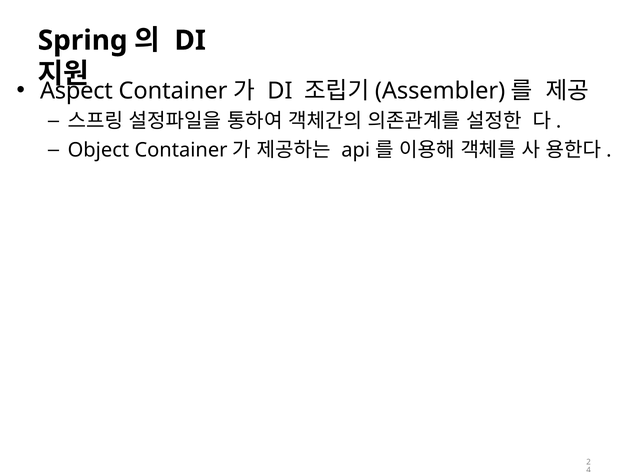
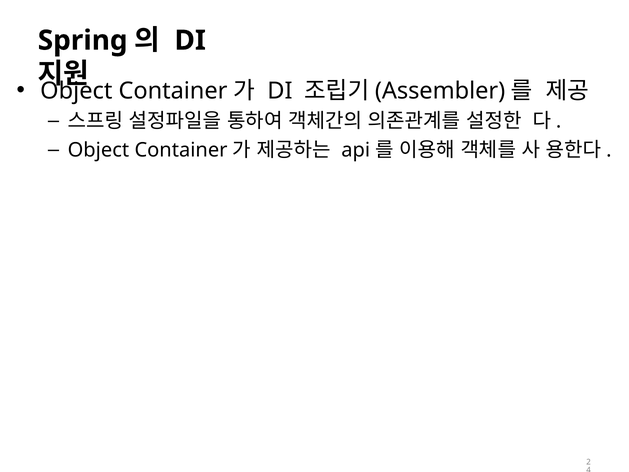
Aspect: Aspect -> Object (76, 91)
